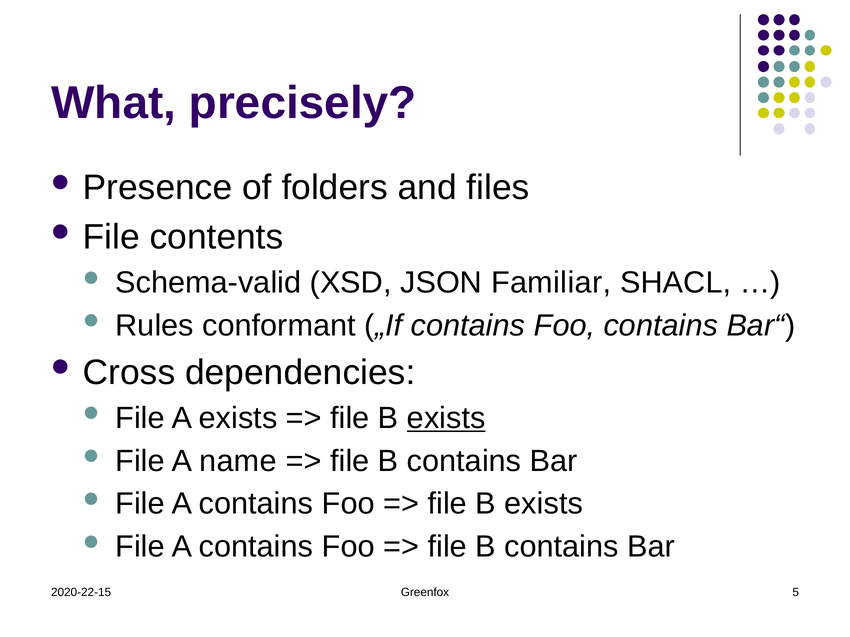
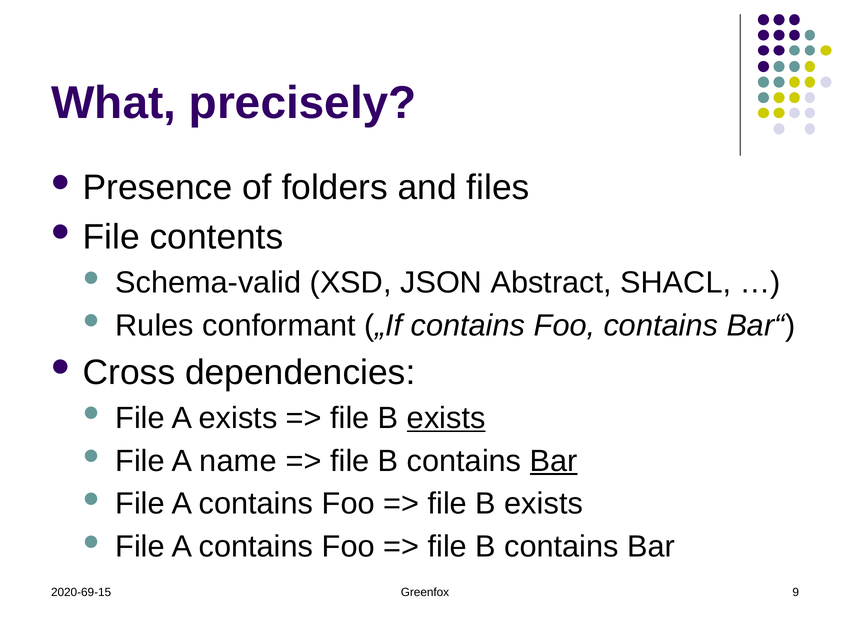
Familiar: Familiar -> Abstract (551, 283)
Bar underline: none -> present (554, 461)
2020-22-15: 2020-22-15 -> 2020-69-15 (81, 593)
5: 5 -> 9 (796, 593)
